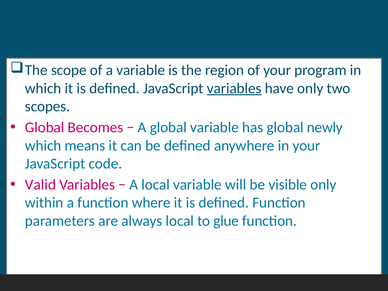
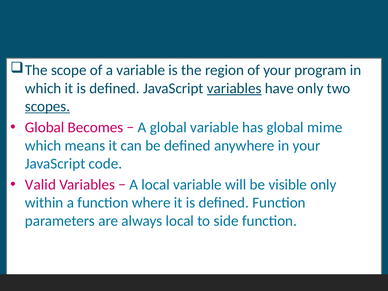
scopes underline: none -> present (47, 106)
newly: newly -> mime (325, 127)
glue: glue -> side (226, 221)
